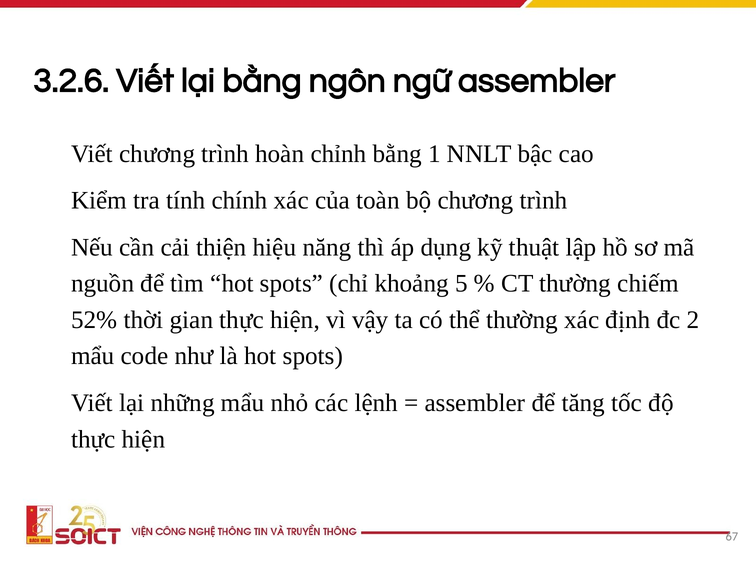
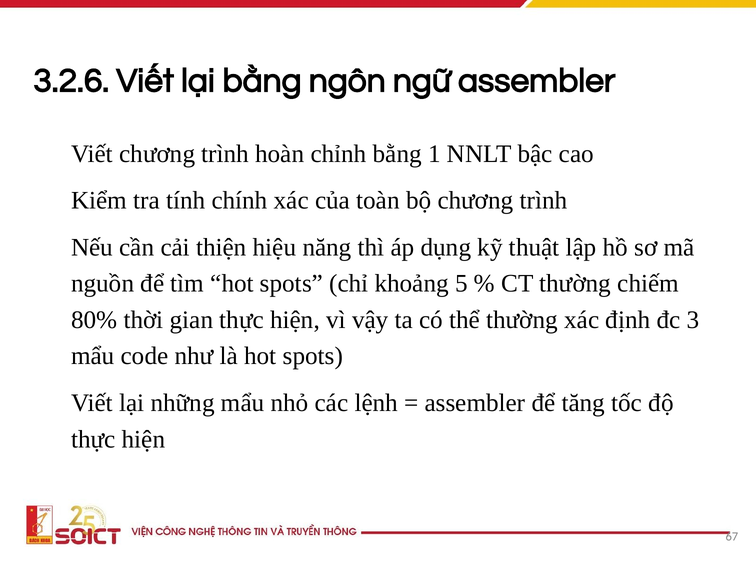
52%: 52% -> 80% (94, 320)
2: 2 -> 3 (693, 320)
